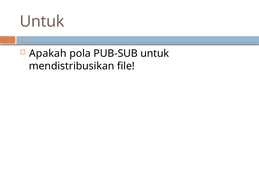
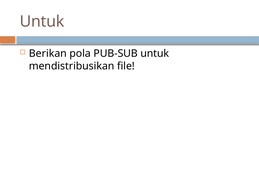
Apakah: Apakah -> Berikan (48, 54)
